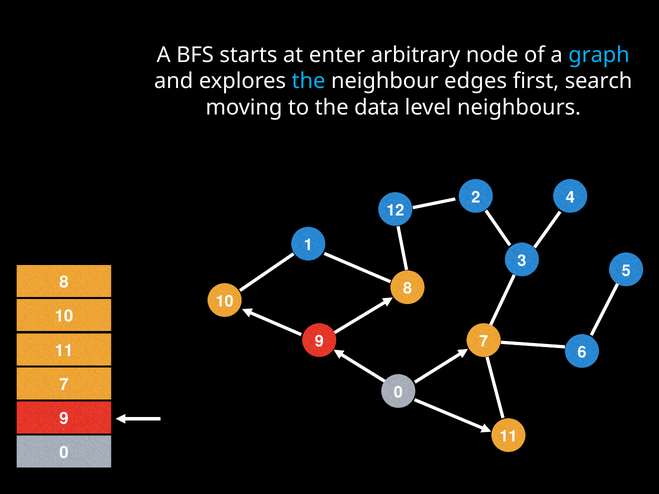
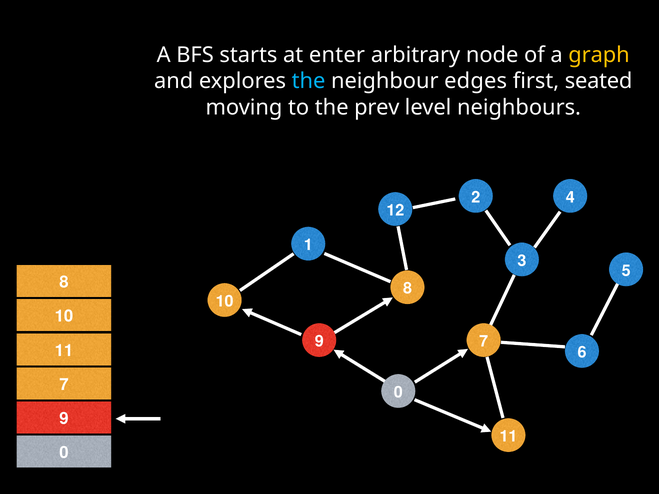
graph colour: light blue -> yellow (599, 55)
search: search -> seated (599, 81)
data: data -> prev (377, 107)
